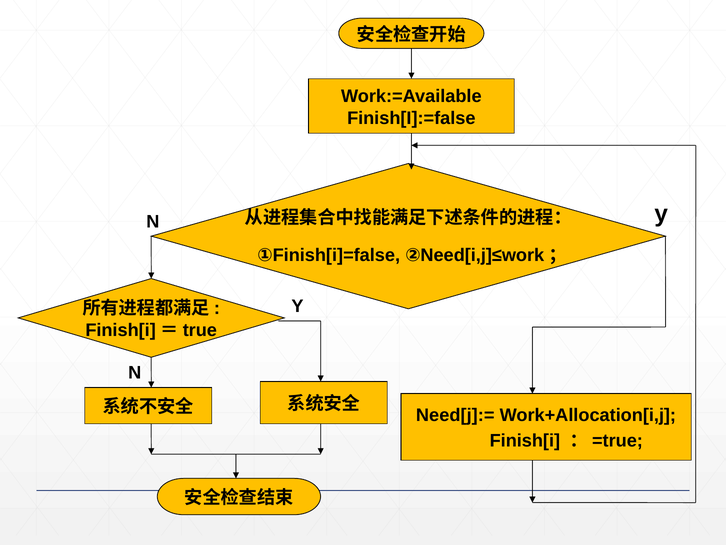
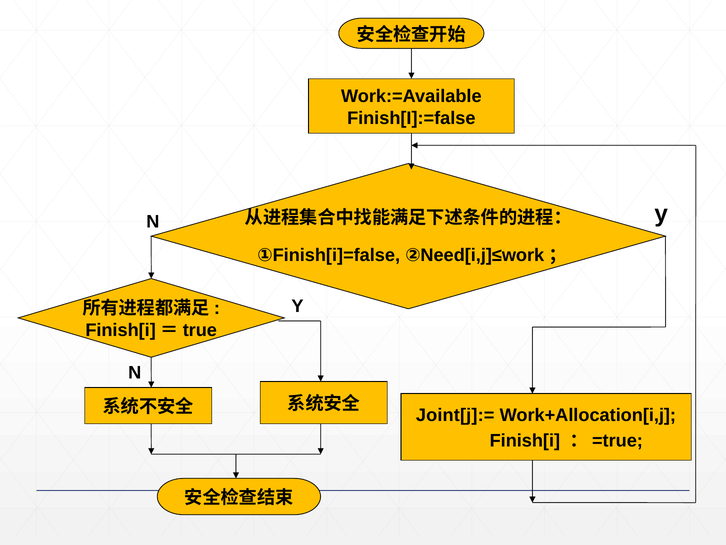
Need[j]:=: Need[j]:= -> Joint[j]:= (455, 415)
